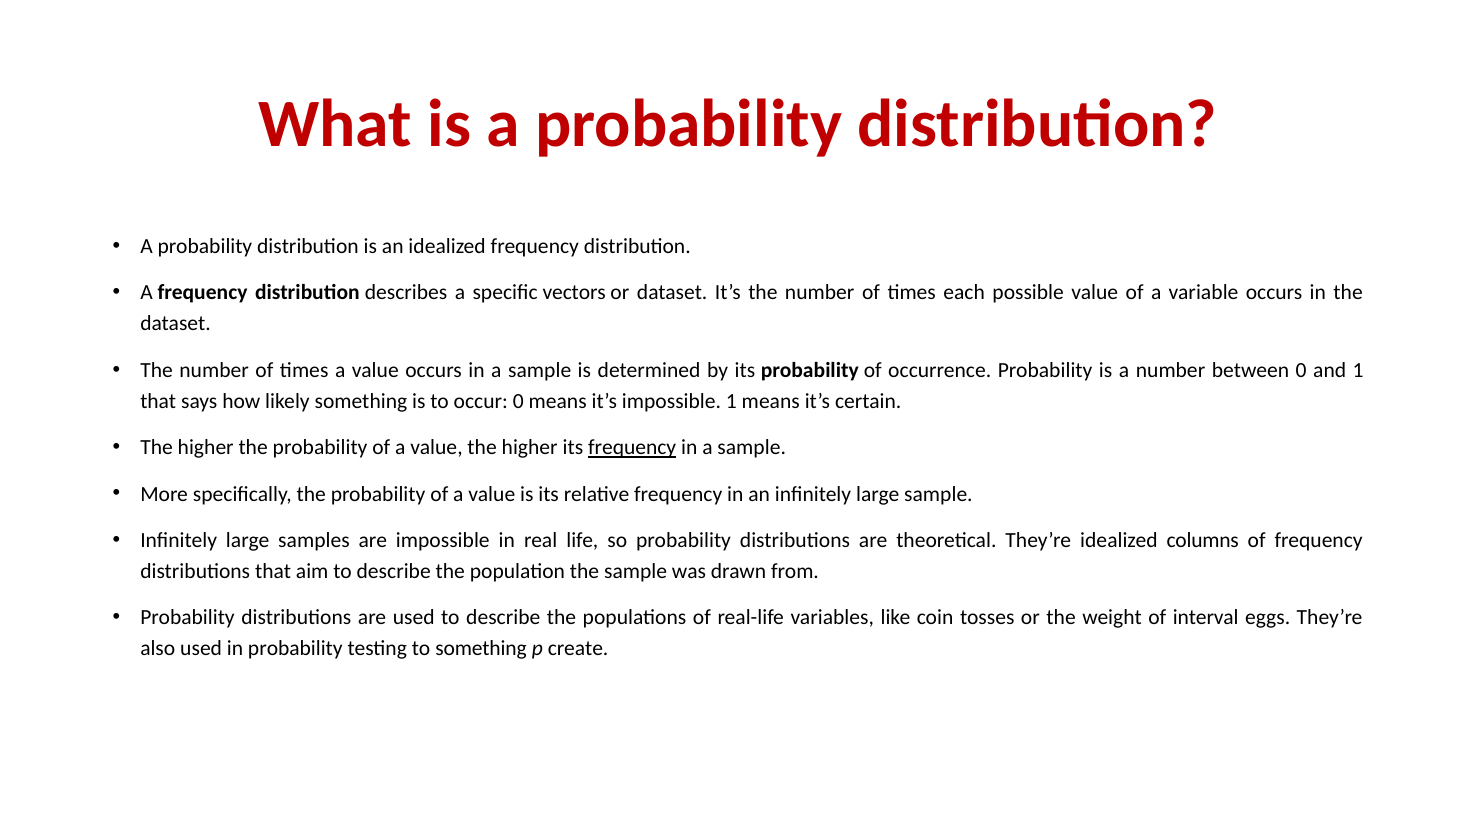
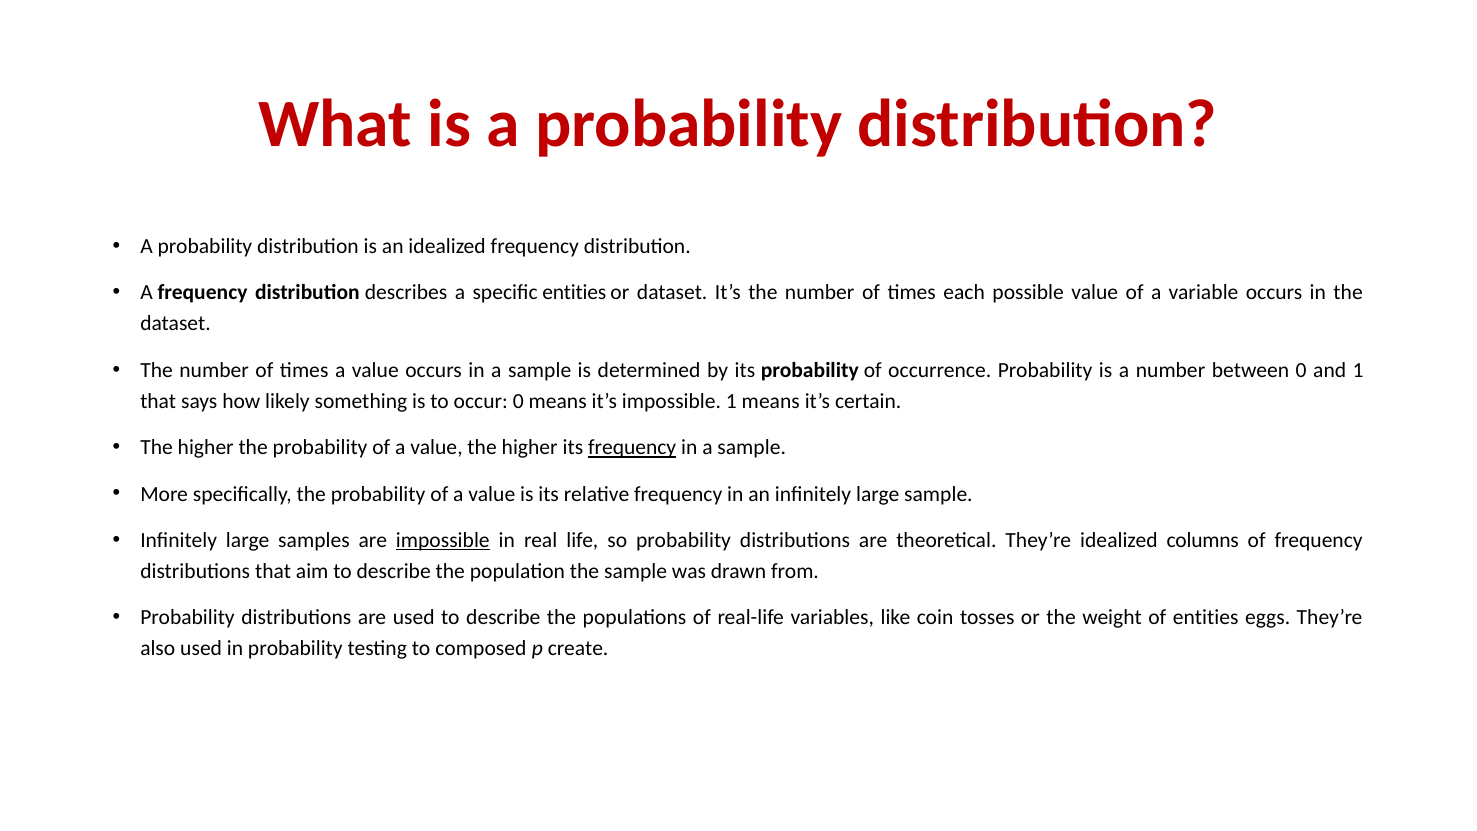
specific vectors: vectors -> entities (574, 293)
impossible underline: none -> present (443, 540)
of interval: interval -> entities (1206, 618)
to something: something -> composed (481, 649)
